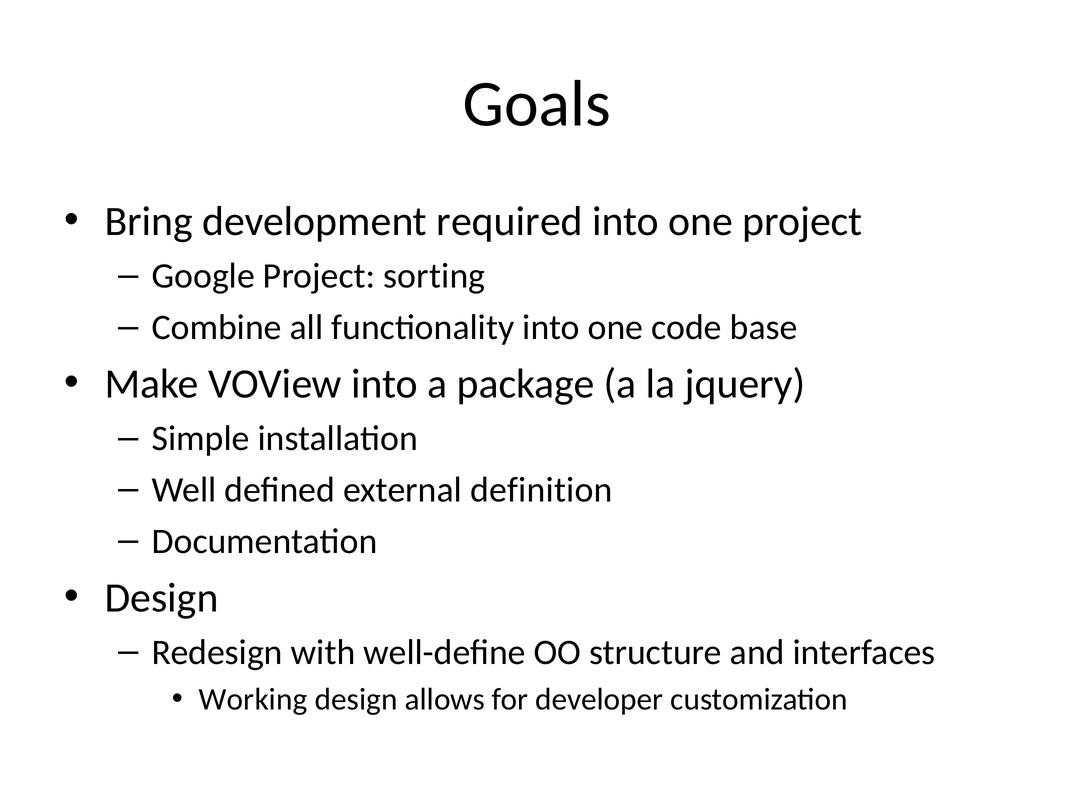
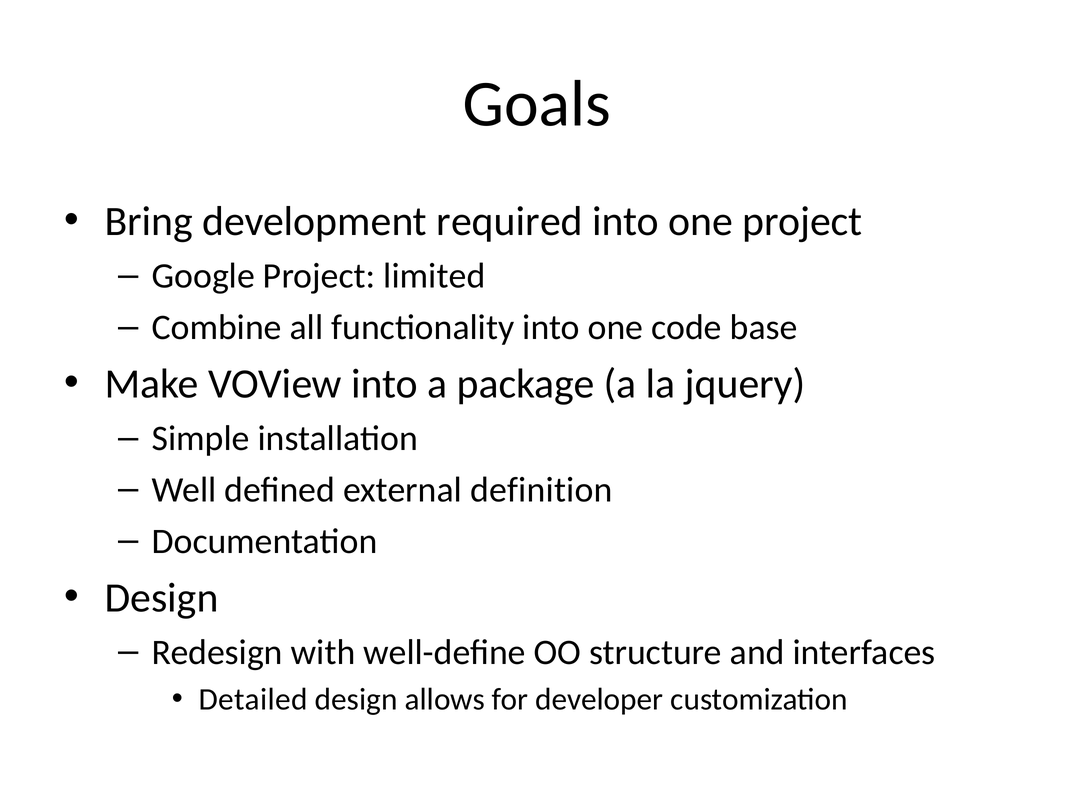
sorting: sorting -> limited (434, 276)
Working: Working -> Detailed (253, 699)
